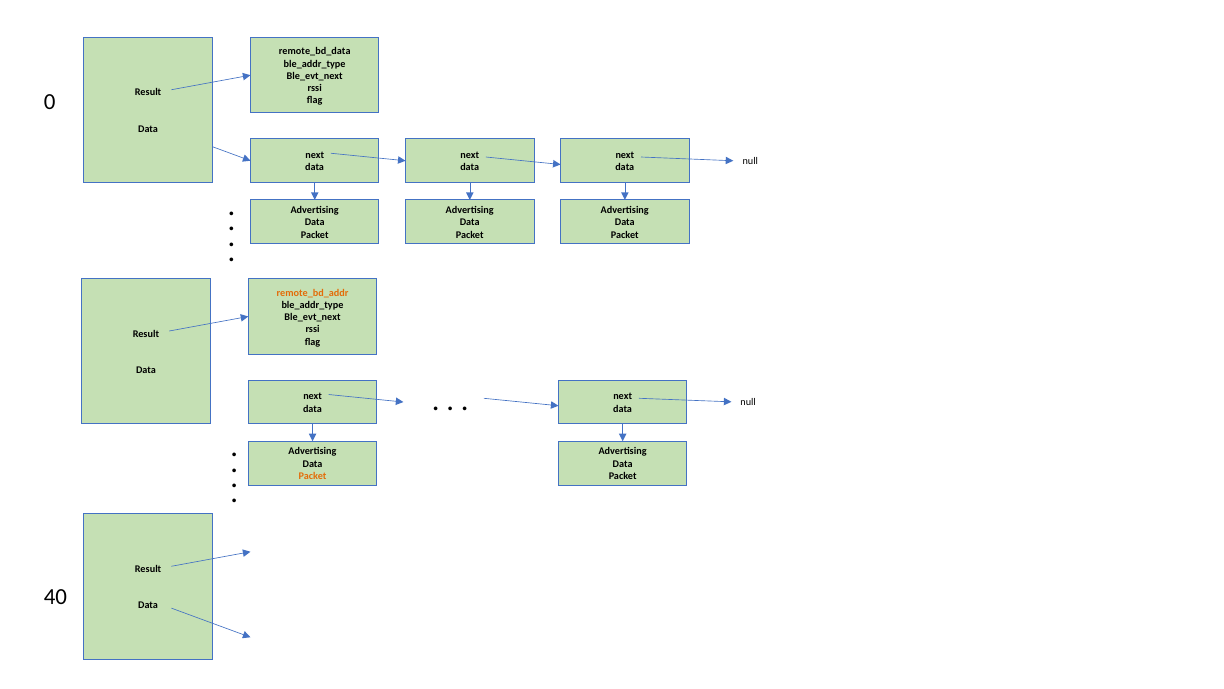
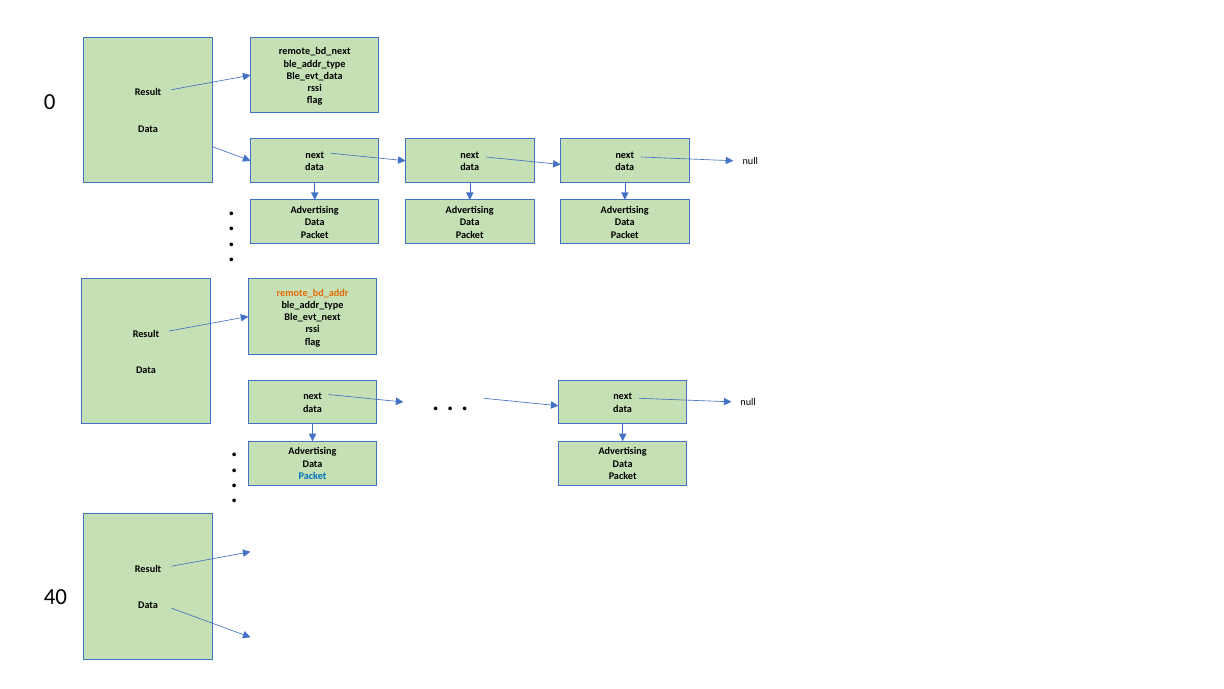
remote_bd_data: remote_bd_data -> remote_bd_next (315, 51)
Ble_evt_next: Ble_evt_next -> Ble_evt_data (315, 76)
Packet colour: orange -> blue (313, 476)
